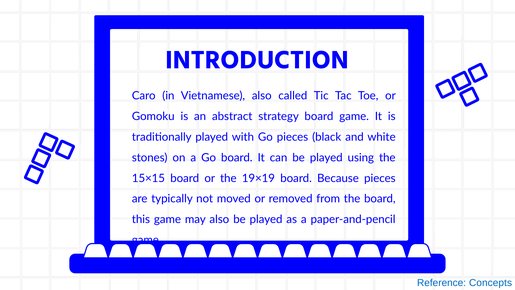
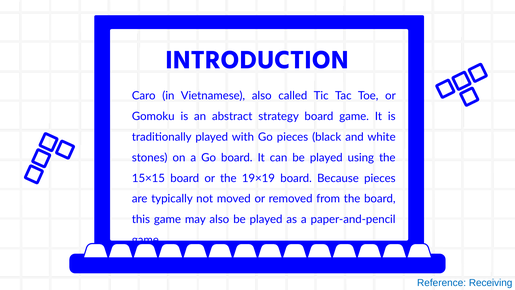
Concepts: Concepts -> Receiving (491, 282)
